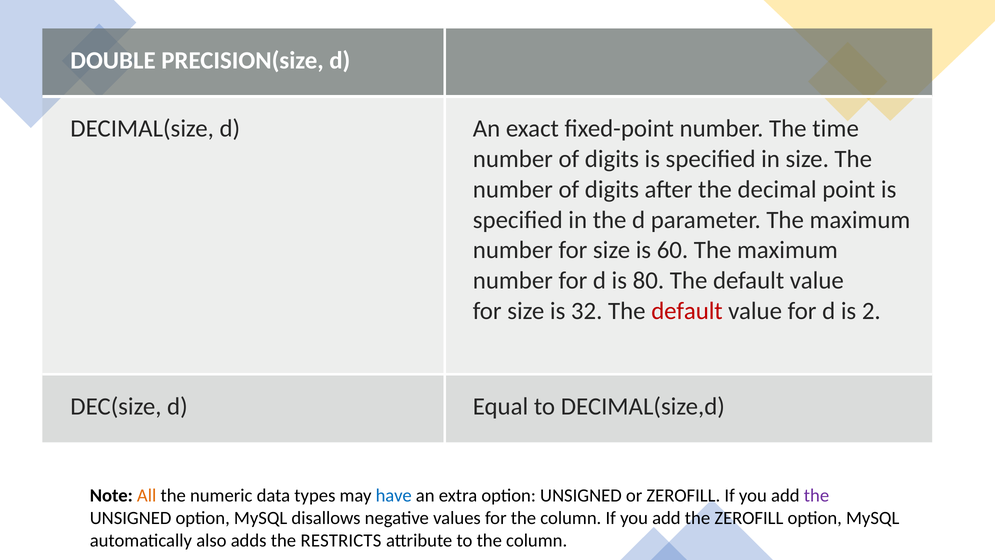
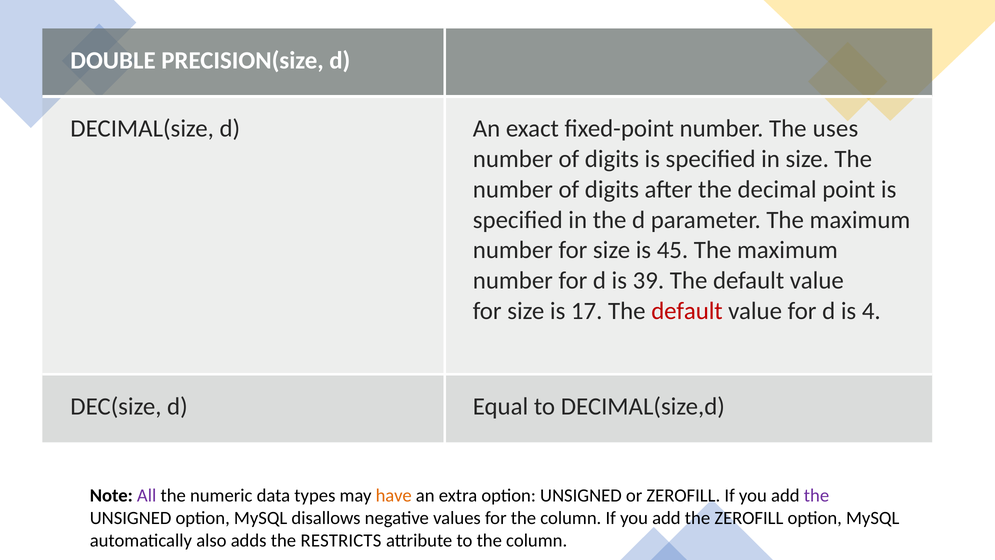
time: time -> uses (836, 129)
60: 60 -> 45 (673, 250)
80: 80 -> 39 (648, 280)
32: 32 -> 17 (587, 311)
2: 2 -> 4 (871, 311)
All colour: orange -> purple (147, 495)
have colour: blue -> orange (394, 495)
